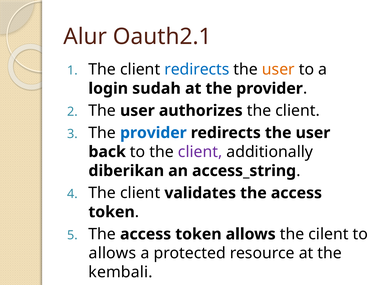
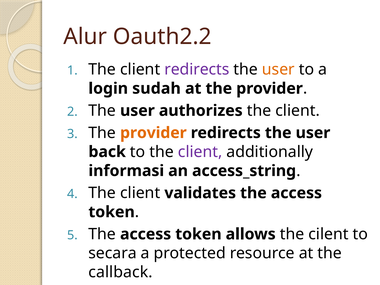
Oauth2.1: Oauth2.1 -> Oauth2.2 (162, 37)
redirects colour: blue -> purple (197, 69)
provider colour: blue -> orange (153, 133)
diberikan: diberikan -> informasi (126, 171)
allows: allows -> secara (113, 253)
kembali: kembali -> callback (120, 272)
